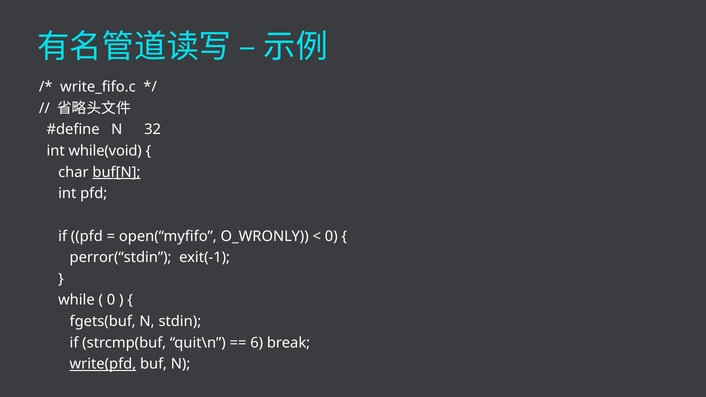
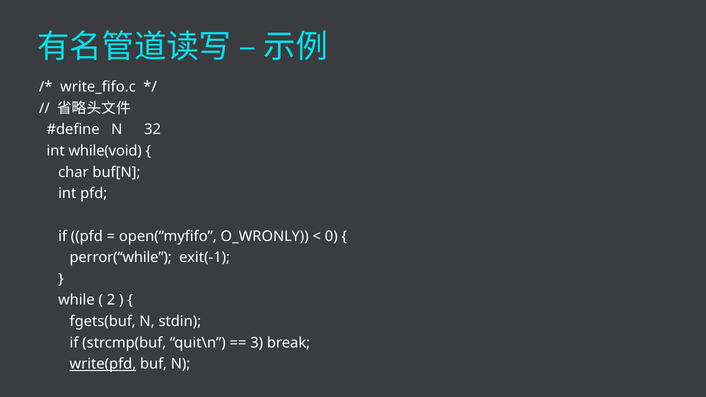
buf[N underline: present -> none (116, 172)
perror(“stdin: perror(“stdin -> perror(“while (121, 258)
0: 0 -> 2 (111, 300)
6: 6 -> 3 (257, 343)
